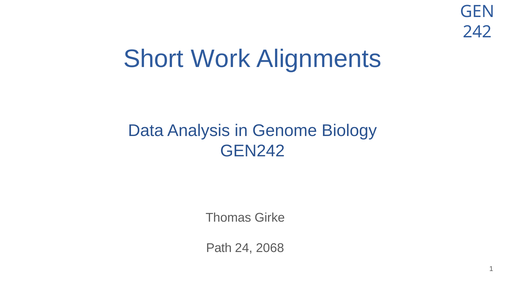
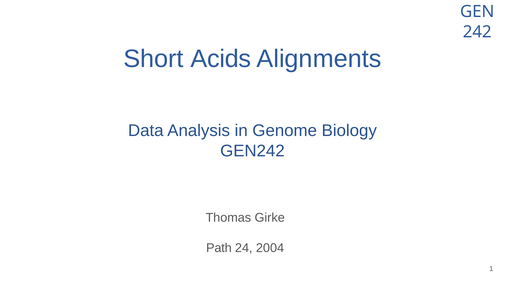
Work: Work -> Acids (221, 59)
2068: 2068 -> 2004 (270, 248)
